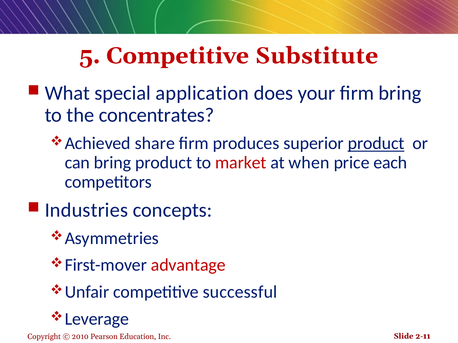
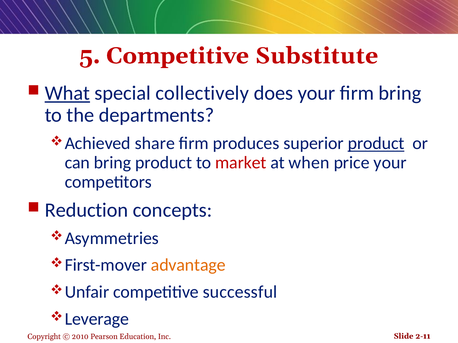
What underline: none -> present (67, 93)
application: application -> collectively (202, 93)
concentrates: concentrates -> departments (156, 115)
price each: each -> your (390, 163)
Industries: Industries -> Reduction (86, 210)
advantage colour: red -> orange (188, 266)
